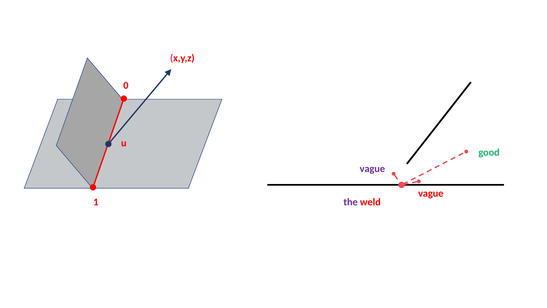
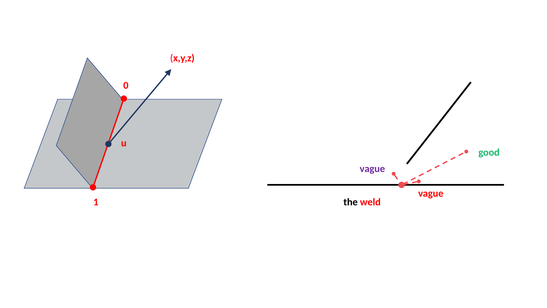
the colour: purple -> black (351, 202)
